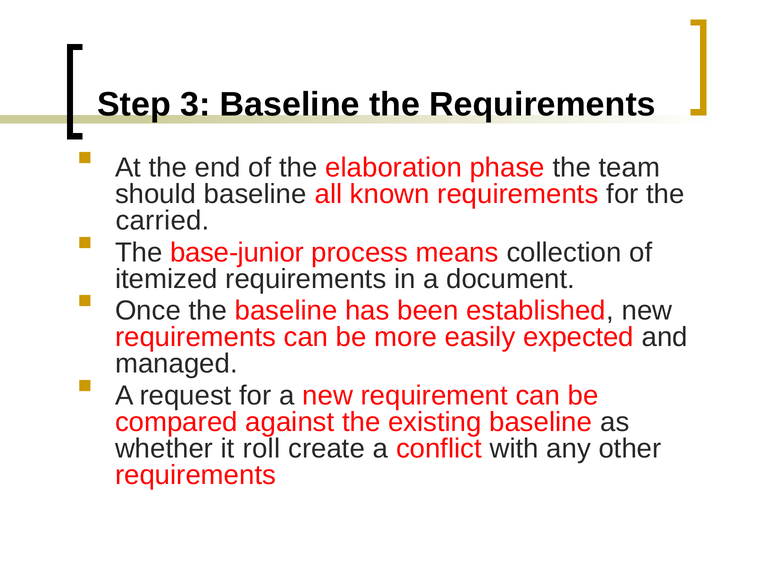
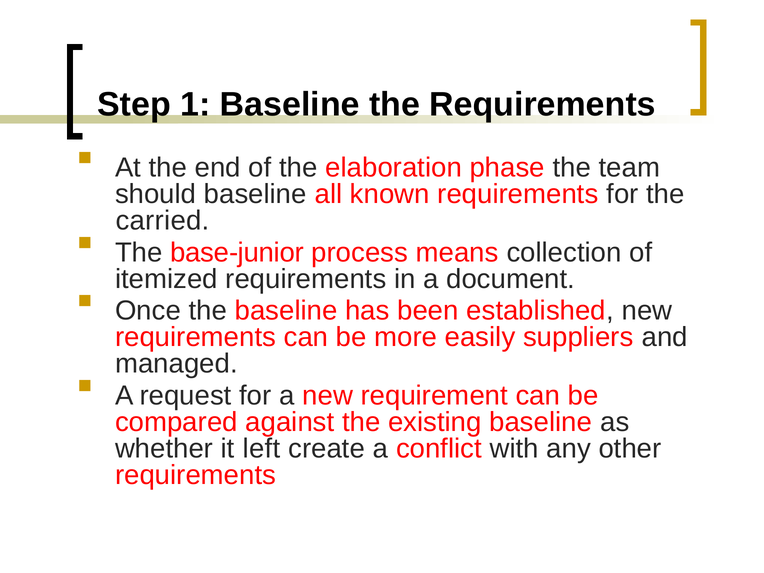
3: 3 -> 1 (195, 104)
expected: expected -> suppliers (578, 337)
roll: roll -> left (261, 449)
